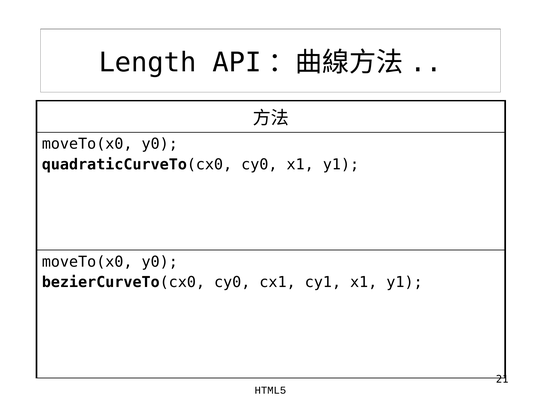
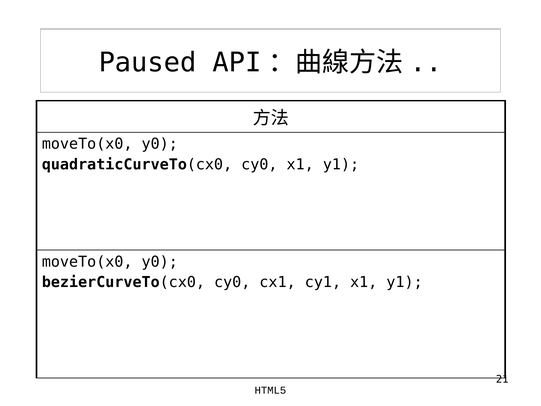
Length: Length -> Paused (148, 62)
